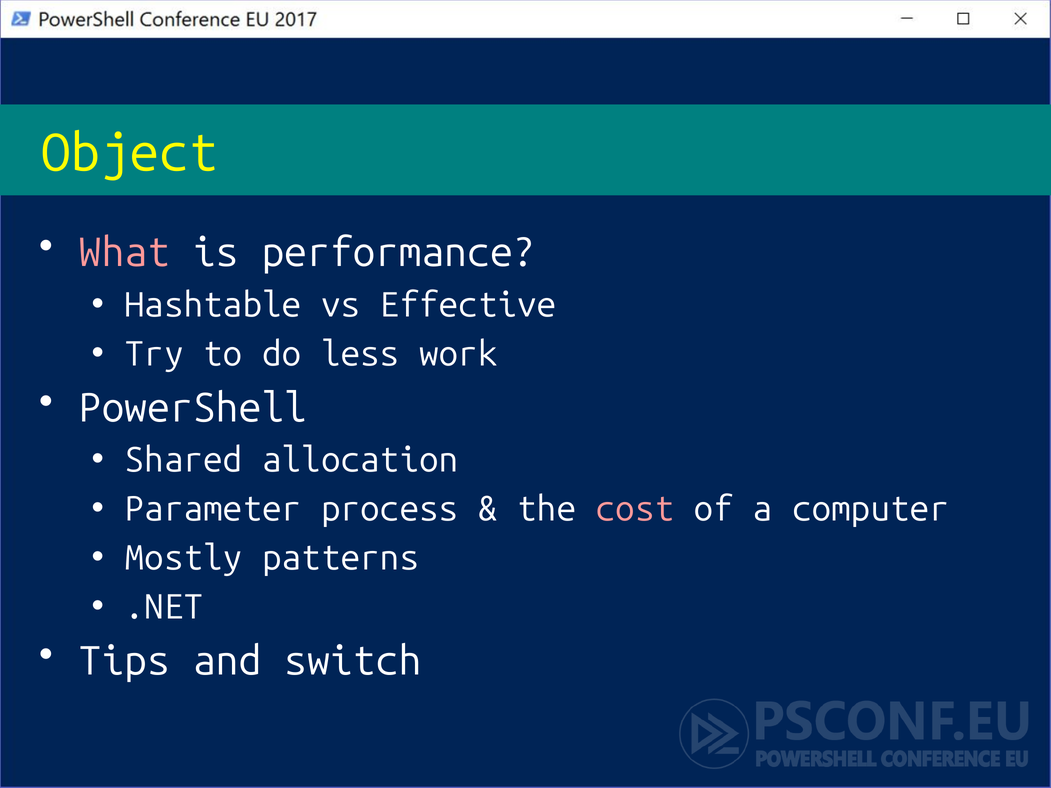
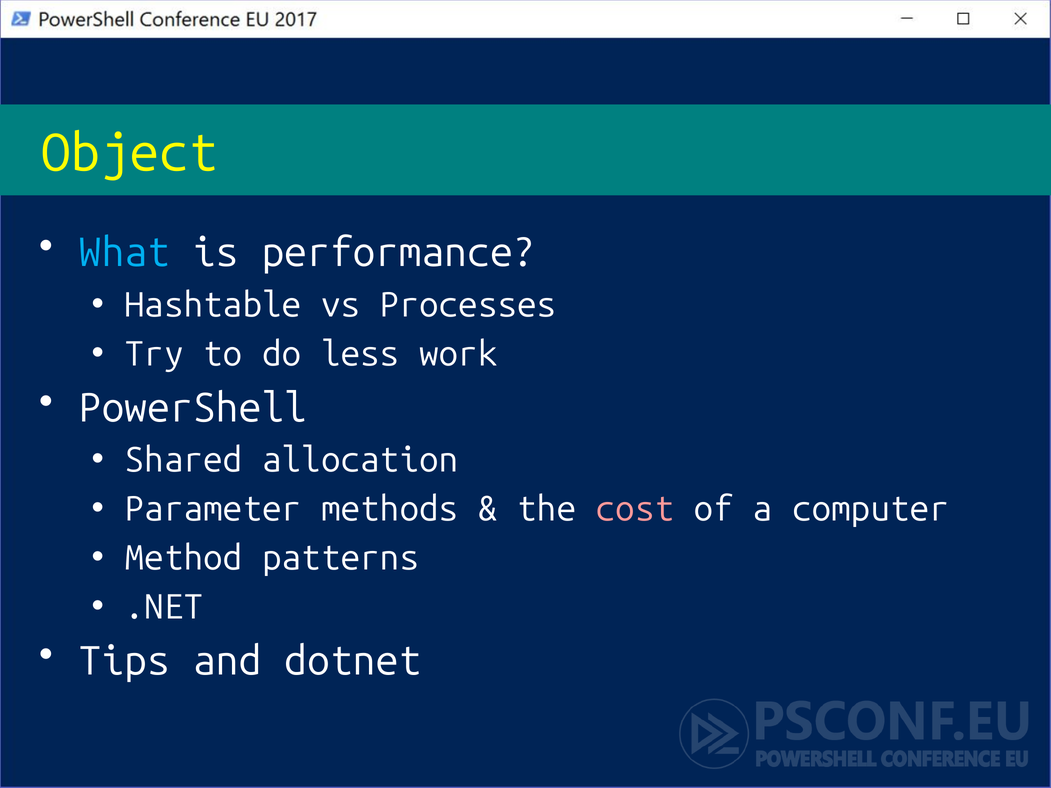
What colour: pink -> light blue (125, 253)
Effective: Effective -> Processes (468, 305)
process: process -> methods (390, 510)
Mostly: Mostly -> Method (184, 559)
switch: switch -> dotnet (353, 662)
